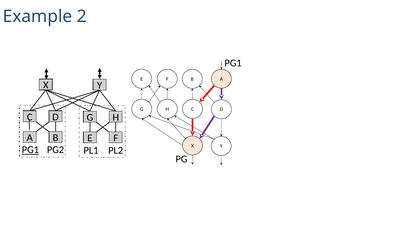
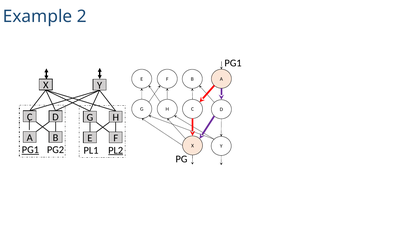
PL2 underline: none -> present (116, 151)
